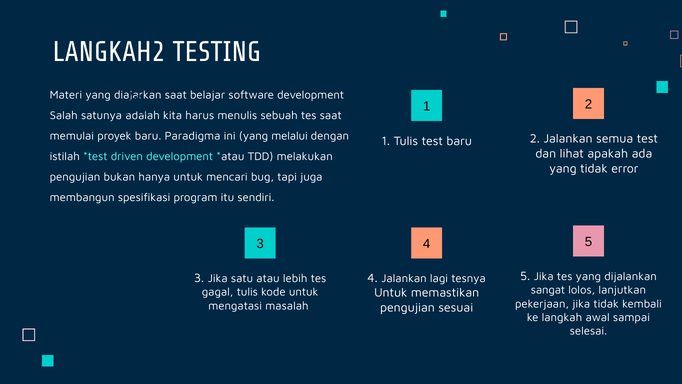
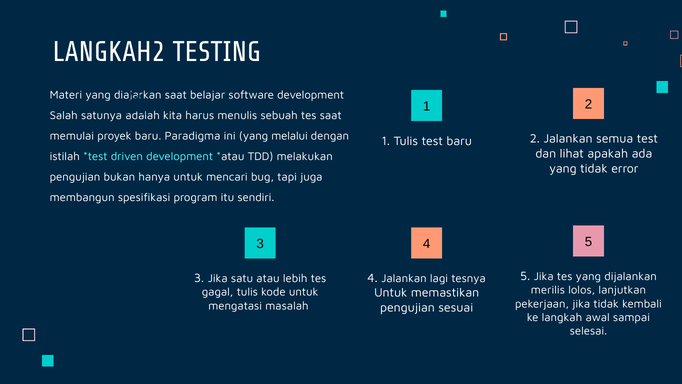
sangat: sangat -> merilis (548, 290)
